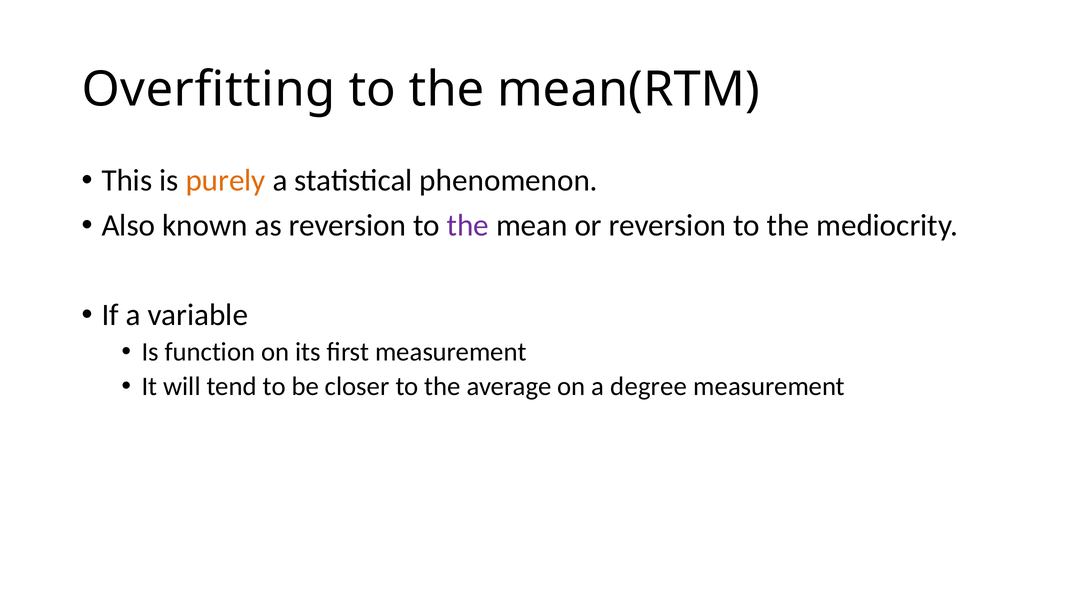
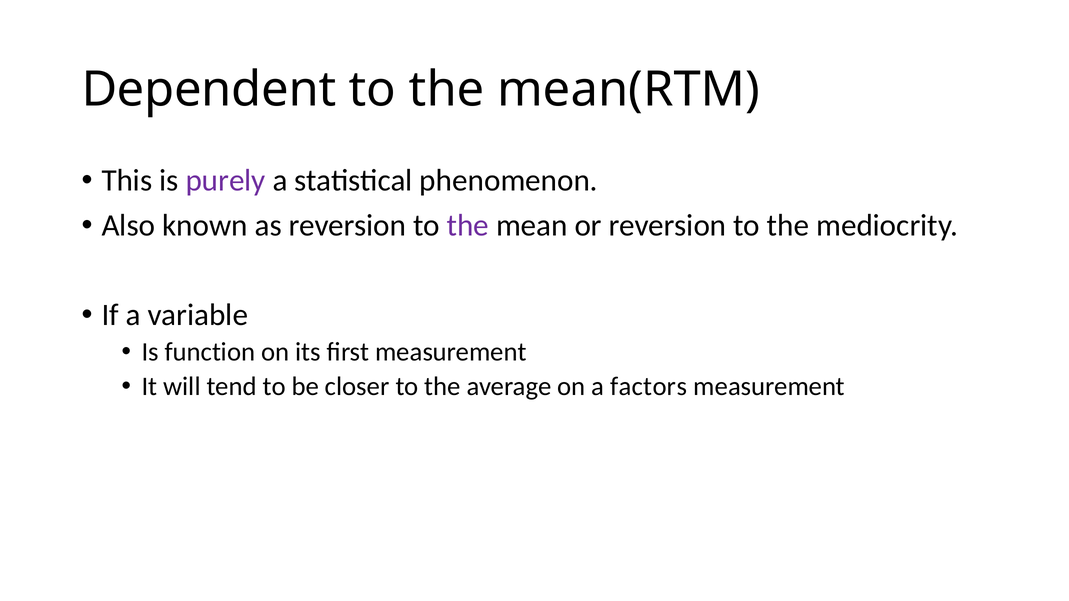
Overfitting: Overfitting -> Dependent (209, 90)
purely colour: orange -> purple (226, 181)
degree: degree -> factors (649, 386)
